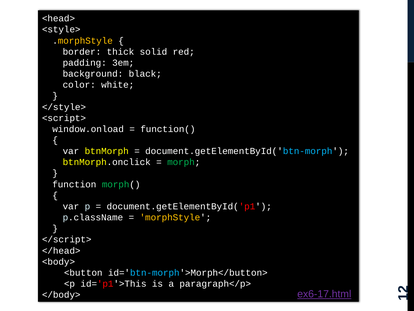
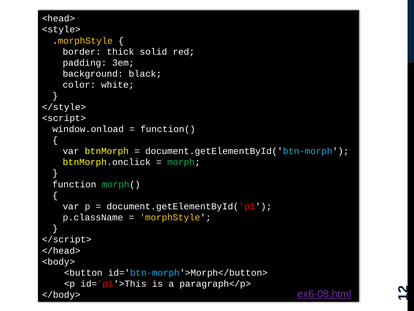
ex6-17.html: ex6-17.html -> ex6-08.html (324, 294)
